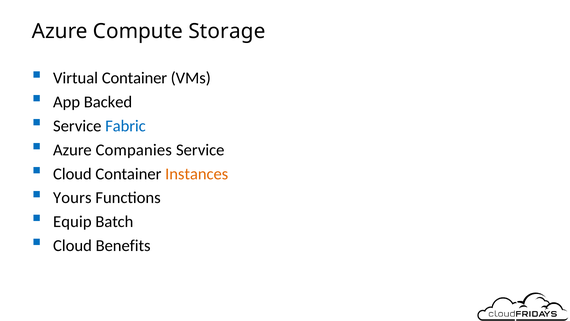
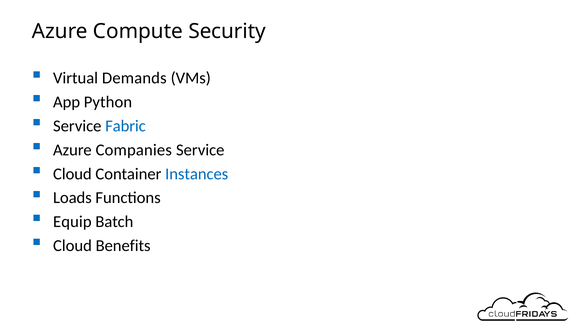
Storage: Storage -> Security (227, 31)
Virtual Container: Container -> Demands (134, 78)
Backed: Backed -> Python (108, 102)
Instances colour: orange -> blue (197, 174)
Yours: Yours -> Loads (72, 198)
